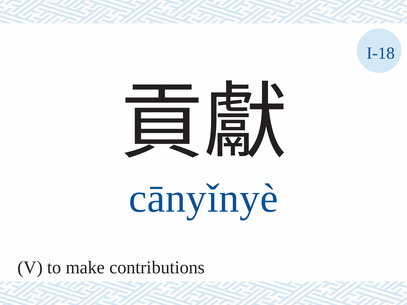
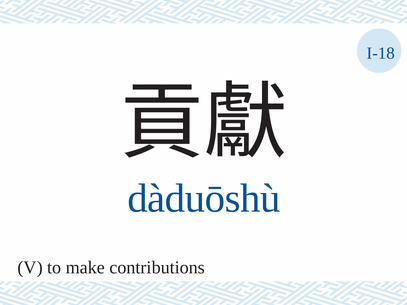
cānyǐnyè: cānyǐnyè -> dàduōshù (204, 199)
